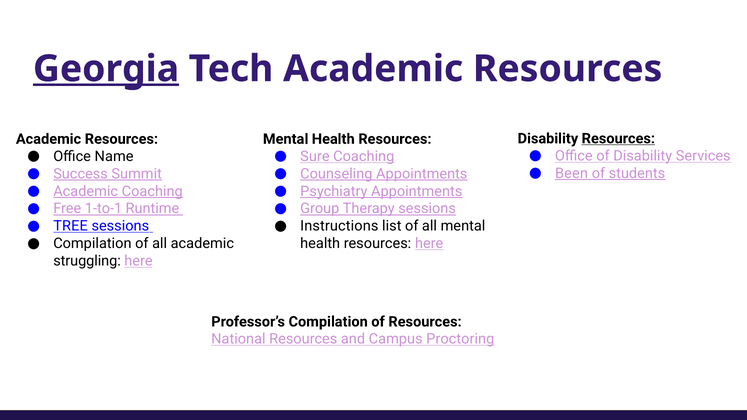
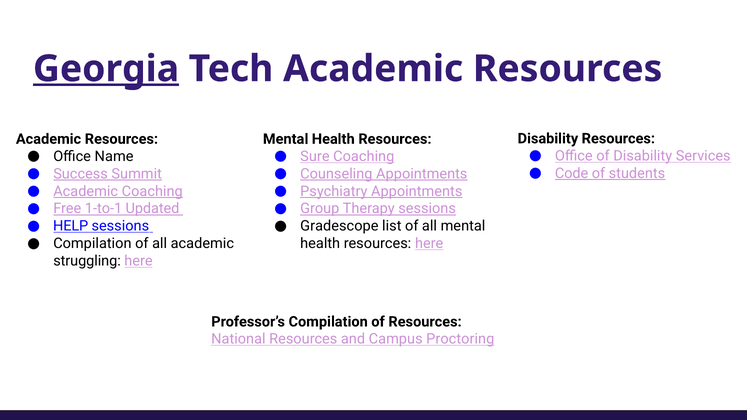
Resources underline: present -> none (618, 139)
Been: Been -> Code (572, 173)
Runtime: Runtime -> Updated (152, 209)
TREE: TREE -> HELP (71, 226)
Instructions: Instructions -> Gradescope (339, 226)
